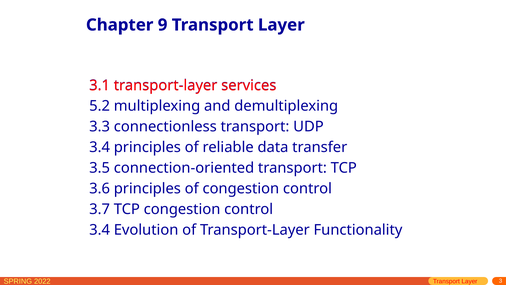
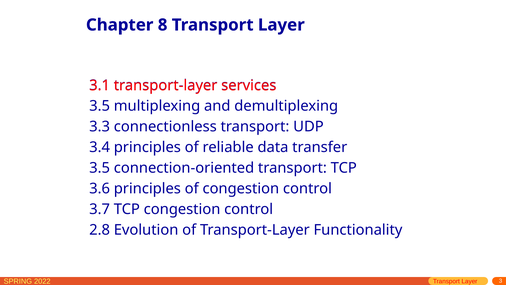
9: 9 -> 8 (163, 25)
5.2: 5.2 -> 3.5 (100, 106)
3.4: 3.4 -> 2.8 (100, 230)
